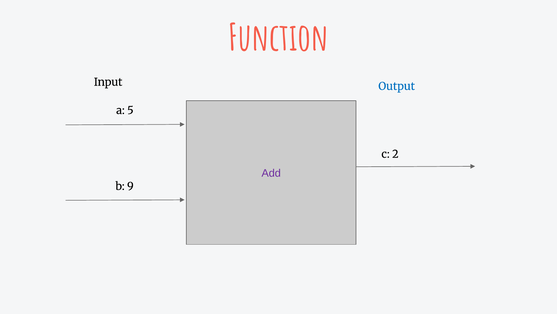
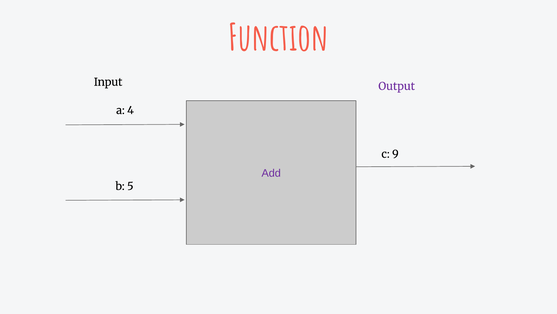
Output colour: blue -> purple (397, 86)
5: 5 -> 4 (131, 110)
2: 2 -> 9 (395, 154)
9: 9 -> 5 (130, 186)
